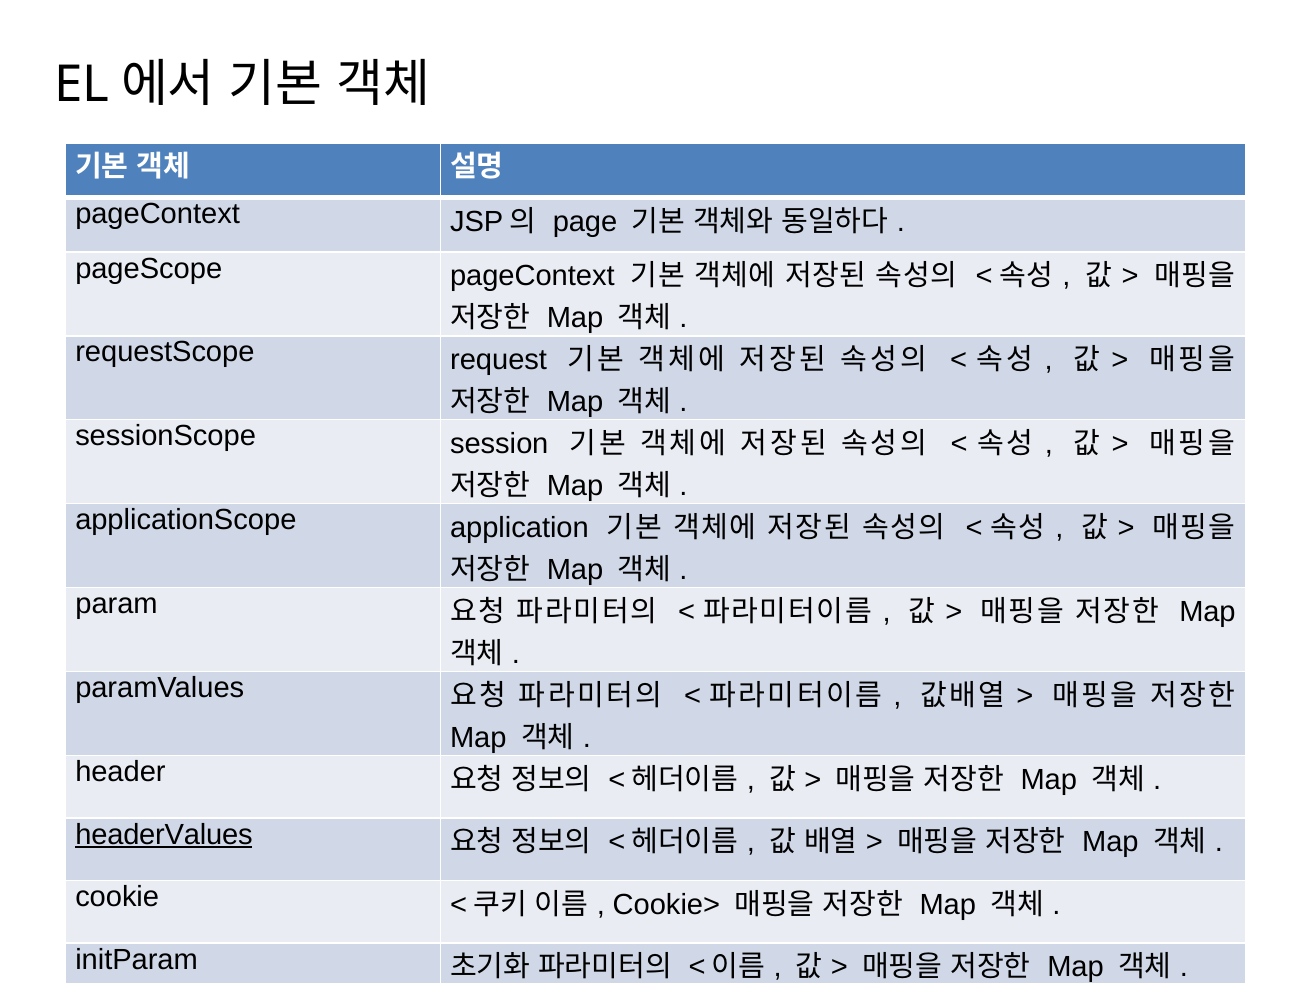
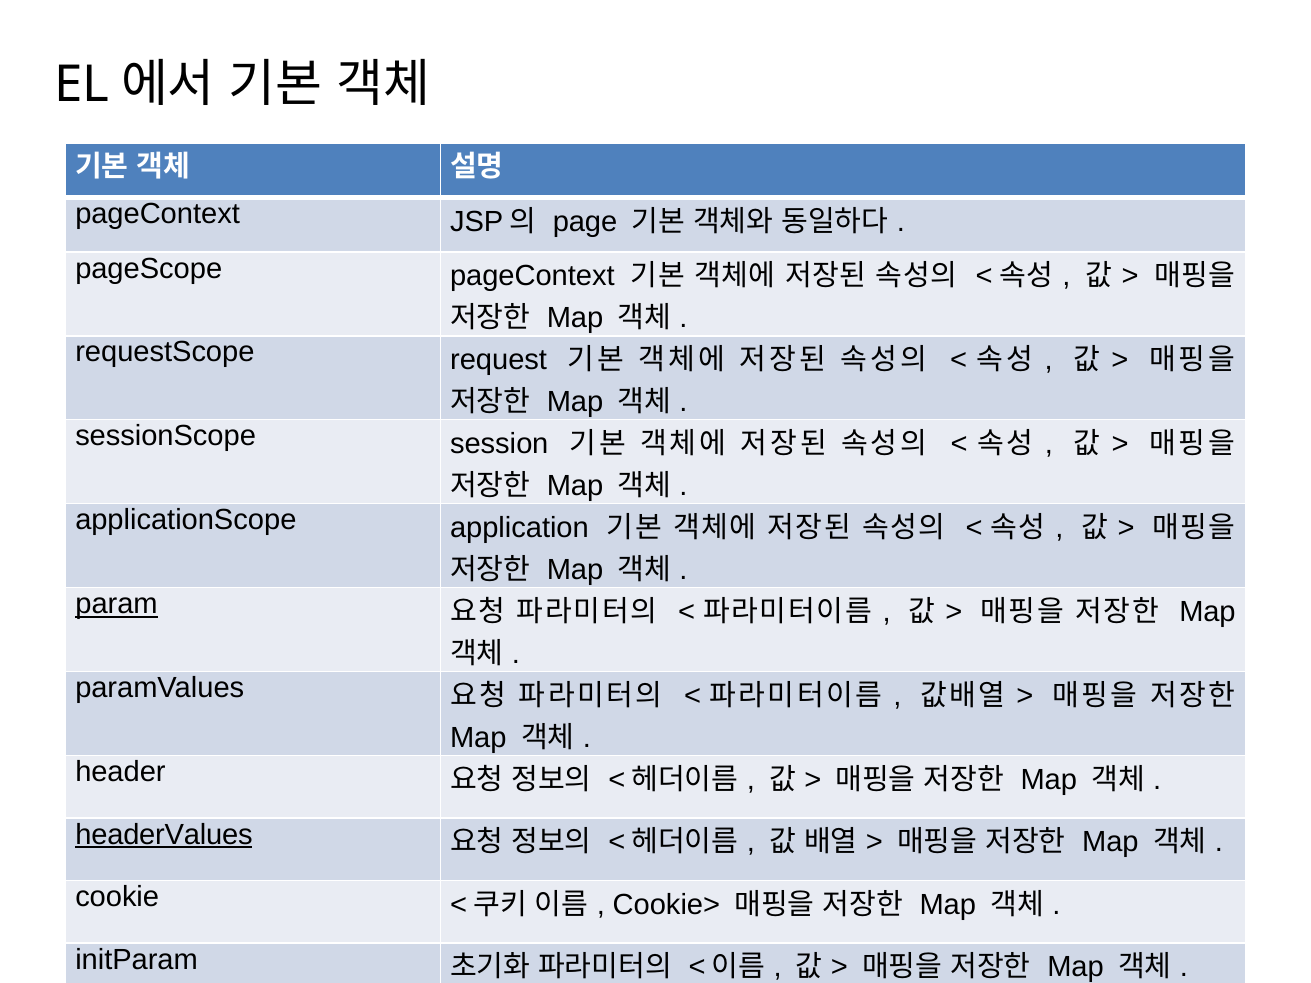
param underline: none -> present (117, 604)
